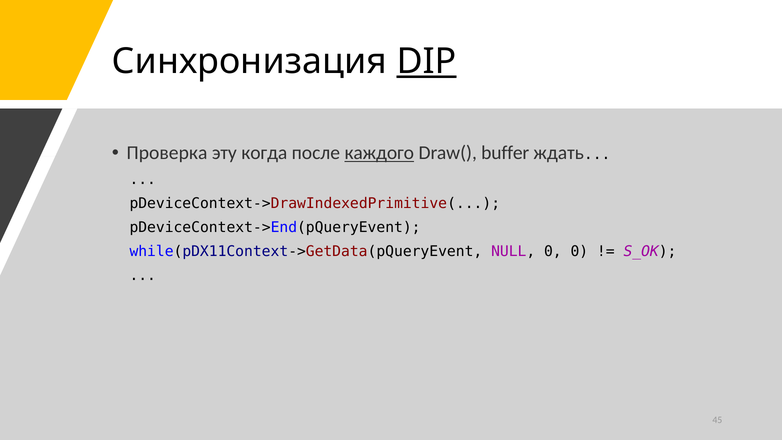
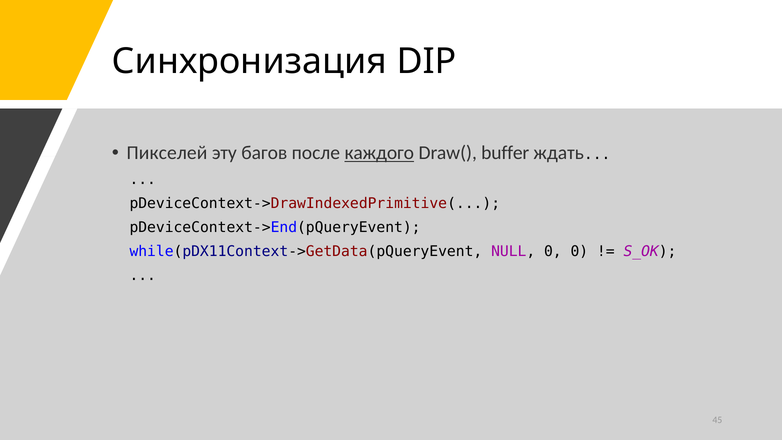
DIP underline: present -> none (427, 61)
Проверка: Проверка -> Пикселей (167, 153)
когда: когда -> багов (264, 153)
